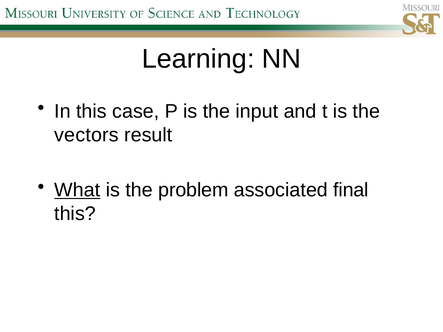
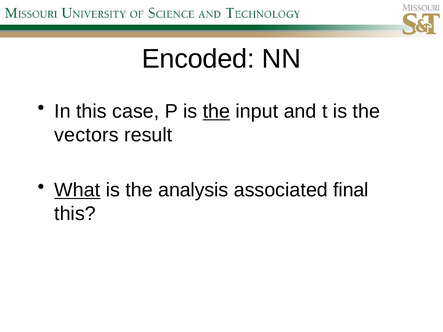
Learning: Learning -> Encoded (198, 59)
the underline: none -> present (216, 111)
problem: problem -> analysis (193, 190)
